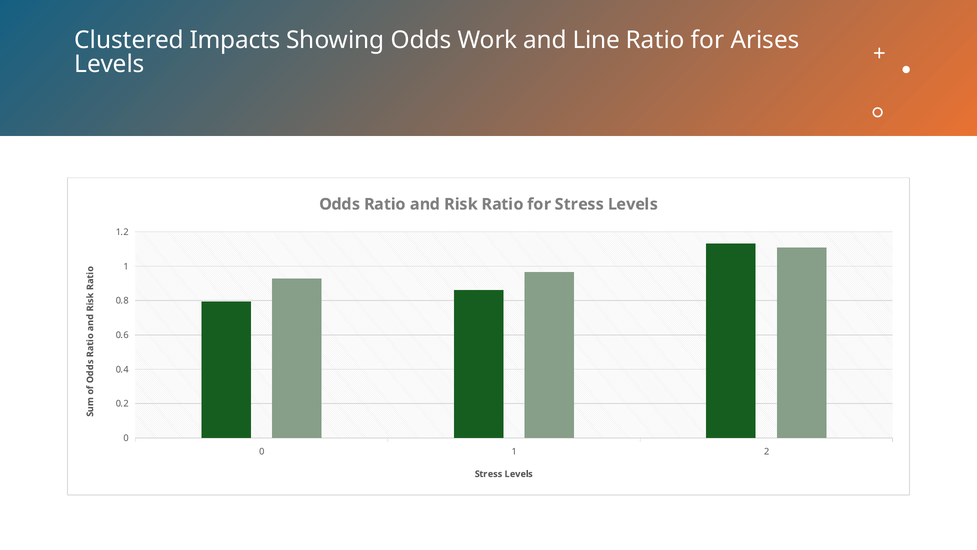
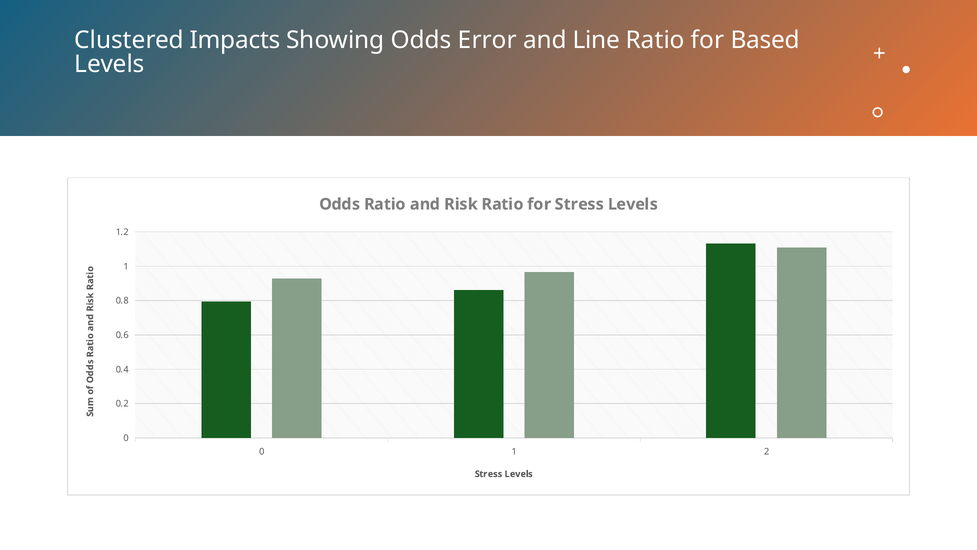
Work: Work -> Error (487, 40)
Arises: Arises -> Based (765, 40)
